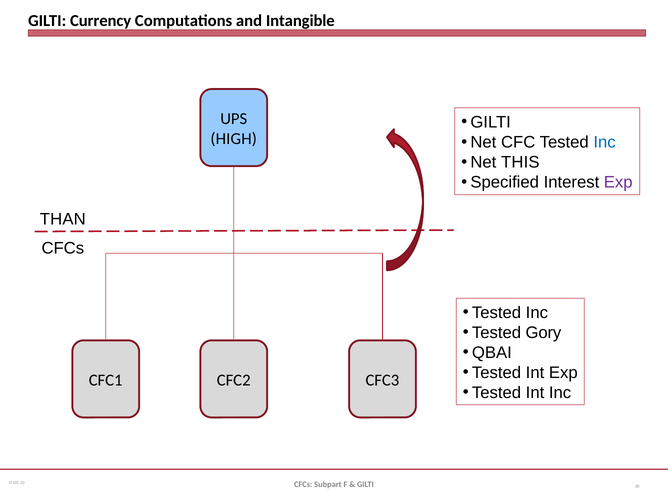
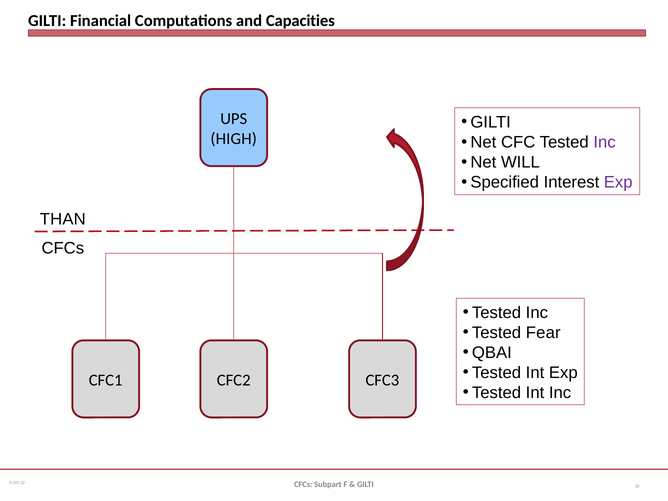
Currency: Currency -> Financial (101, 21)
Intangible: Intangible -> Capacities (300, 21)
Inc colour: blue -> purple (605, 142)
THIS: THIS -> WILL (520, 162)
Gory: Gory -> Fear (543, 333)
